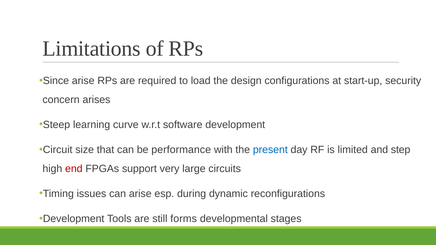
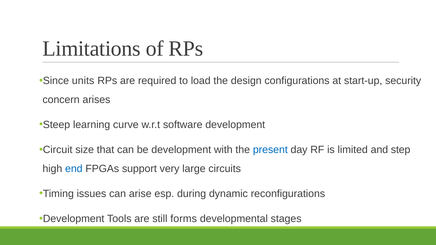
Since arise: arise -> units (83, 81)
be performance: performance -> development (181, 150)
end colour: red -> blue (74, 169)
